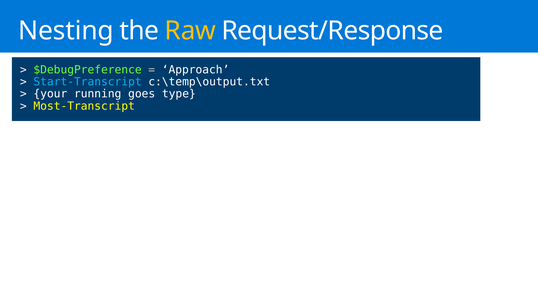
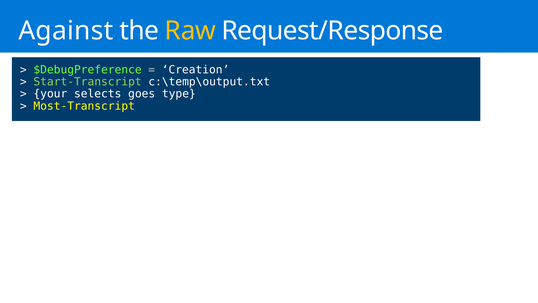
Nesting: Nesting -> Against (66, 31)
Approach: Approach -> Creation (196, 70)
Start-Transcript colour: light blue -> light green (88, 82)
running: running -> selects (98, 94)
